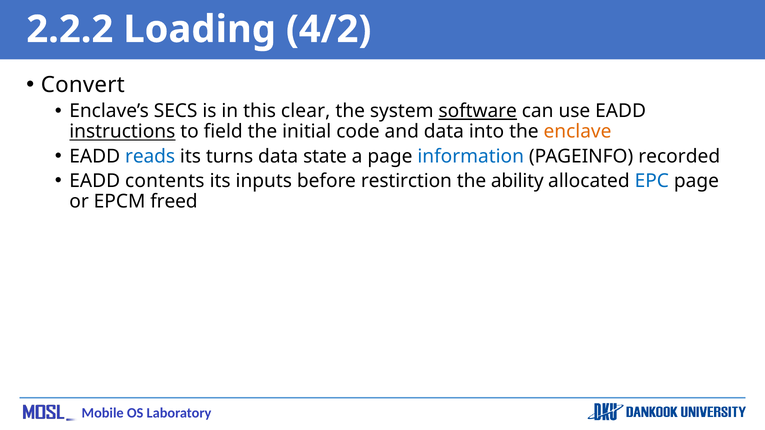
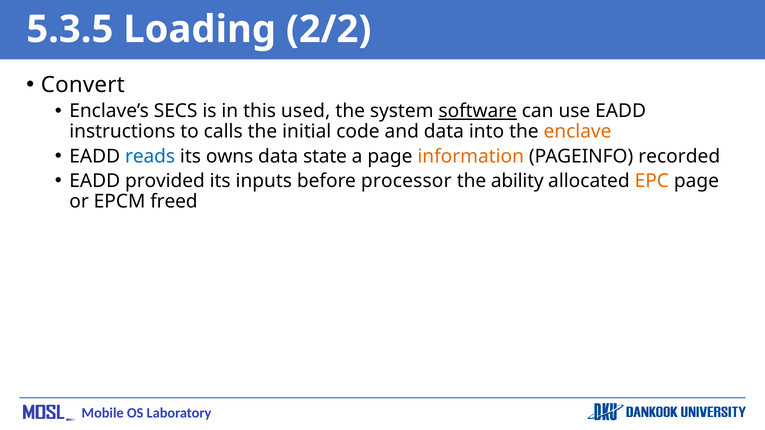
2.2.2: 2.2.2 -> 5.3.5 (70, 29)
4/2: 4/2 -> 2/2 (329, 29)
clear: clear -> used (306, 111)
instructions underline: present -> none (122, 132)
field: field -> calls (223, 132)
turns: turns -> owns (230, 156)
information colour: blue -> orange (471, 156)
contents: contents -> provided (165, 181)
restirction: restirction -> processor (406, 181)
EPC colour: blue -> orange (652, 181)
